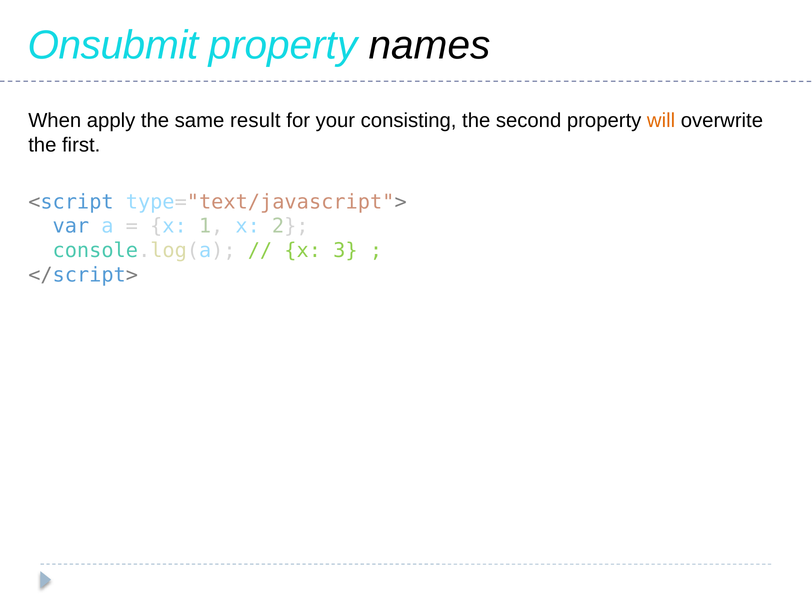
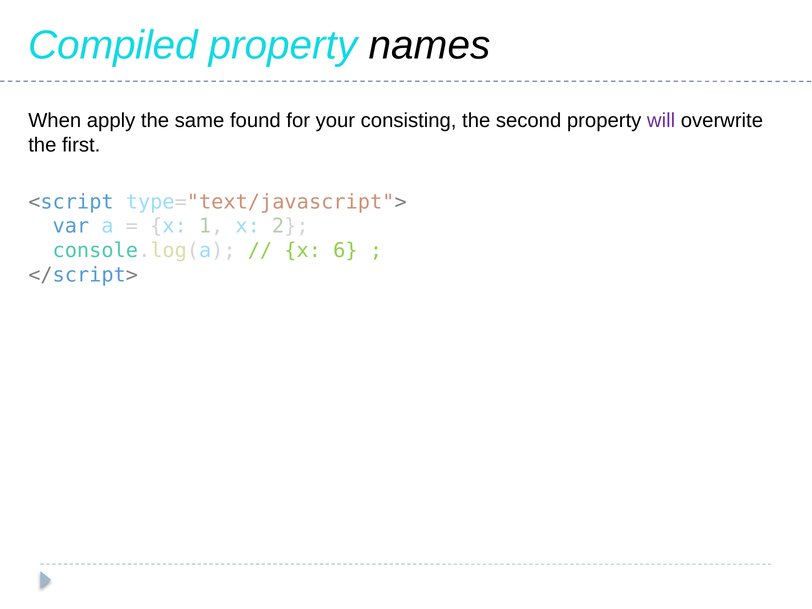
Onsubmit: Onsubmit -> Compiled (113, 45)
result: result -> found (255, 121)
will colour: orange -> purple (661, 121)
3: 3 -> 6 (345, 251)
